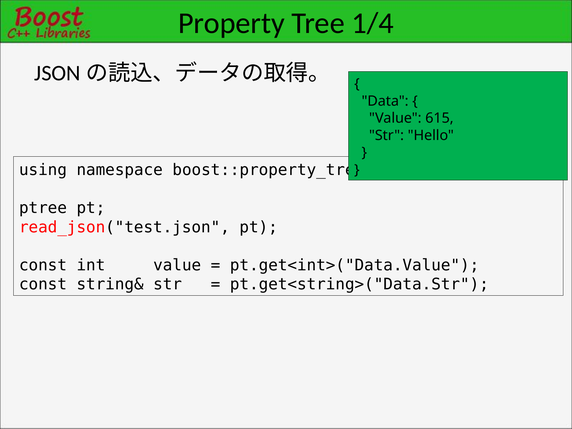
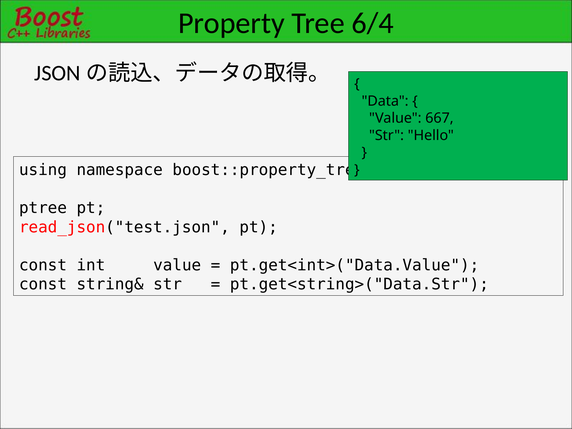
1/4: 1/4 -> 6/4 (373, 23)
615: 615 -> 667 (439, 118)
